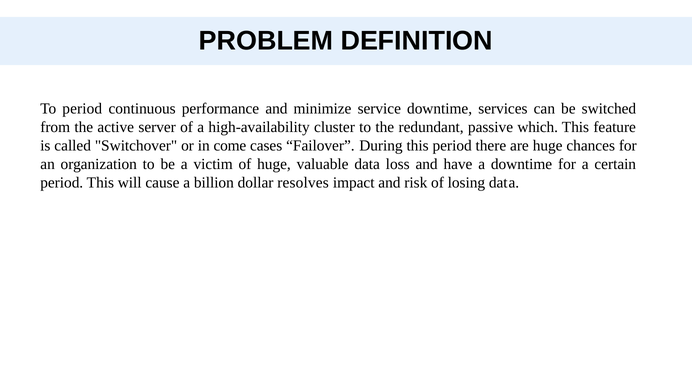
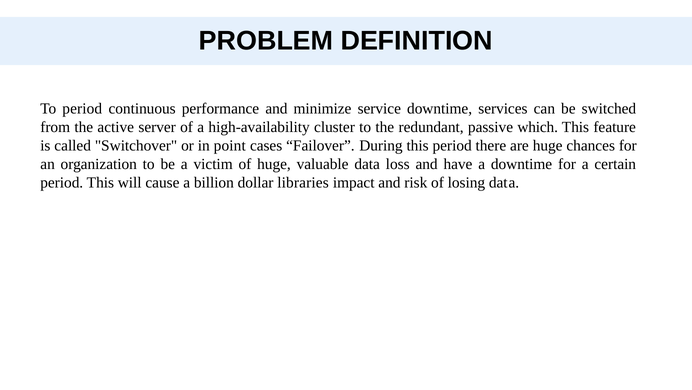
come: come -> point (230, 145)
resolves: resolves -> libraries (303, 182)
